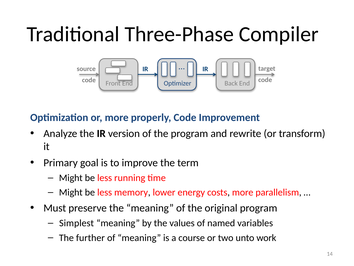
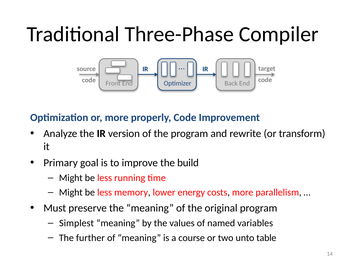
term: term -> build (188, 162)
work: work -> table (266, 237)
